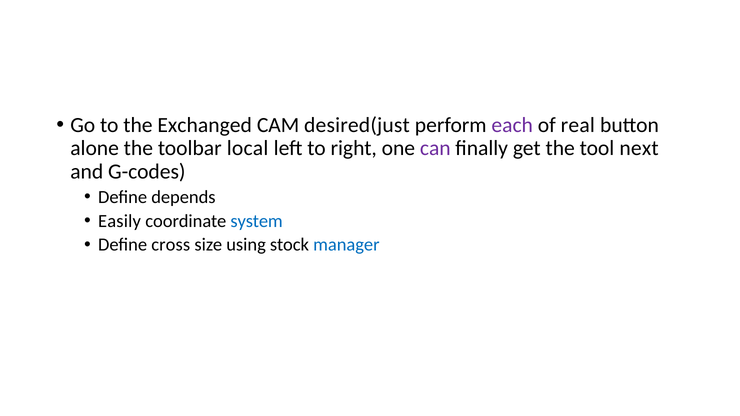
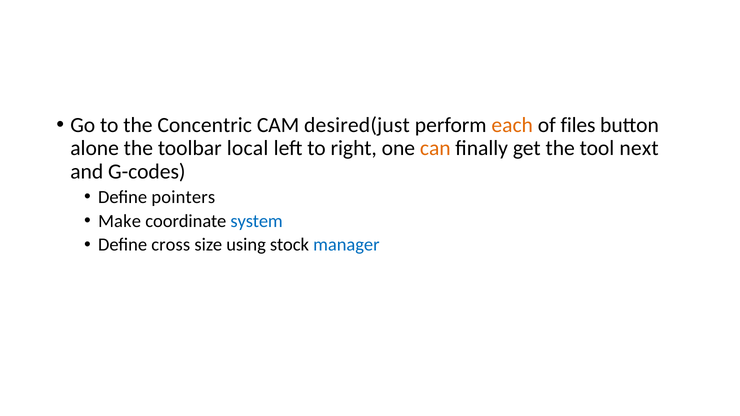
Exchanged: Exchanged -> Concentric (205, 125)
each colour: purple -> orange (512, 125)
real: real -> files (578, 125)
can colour: purple -> orange (435, 148)
depends: depends -> pointers (183, 197)
Easily: Easily -> Make (120, 221)
